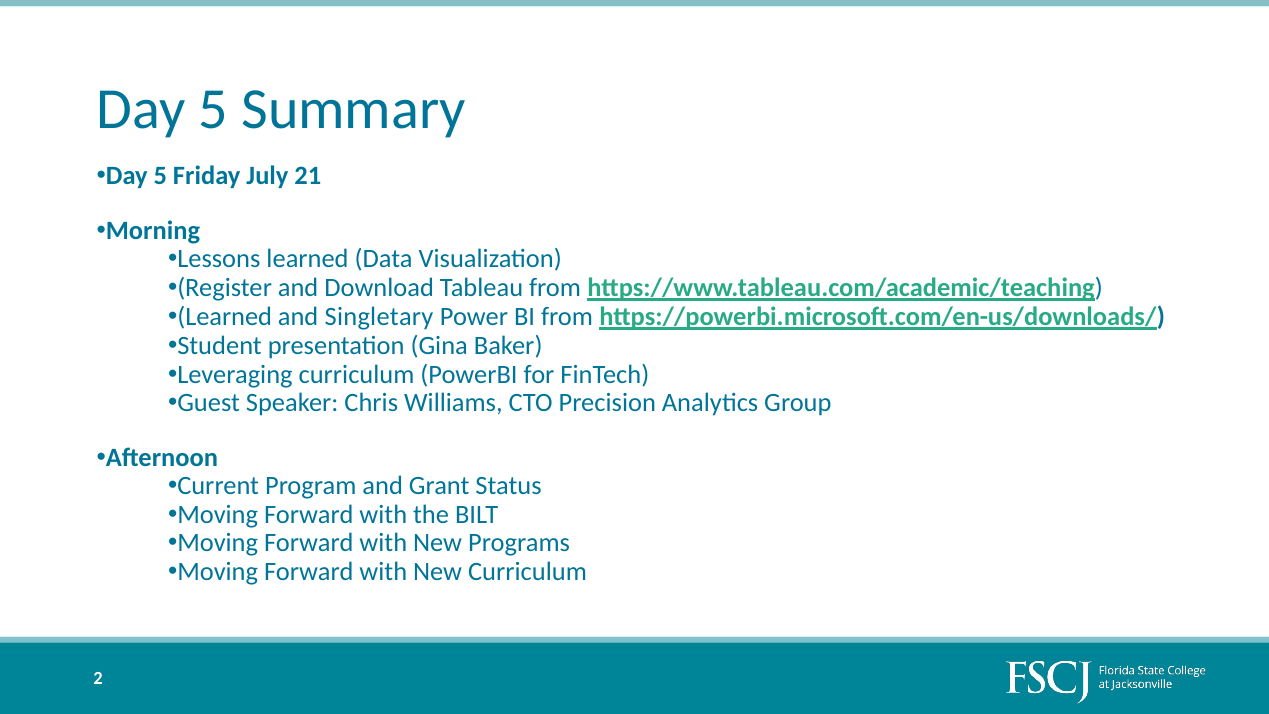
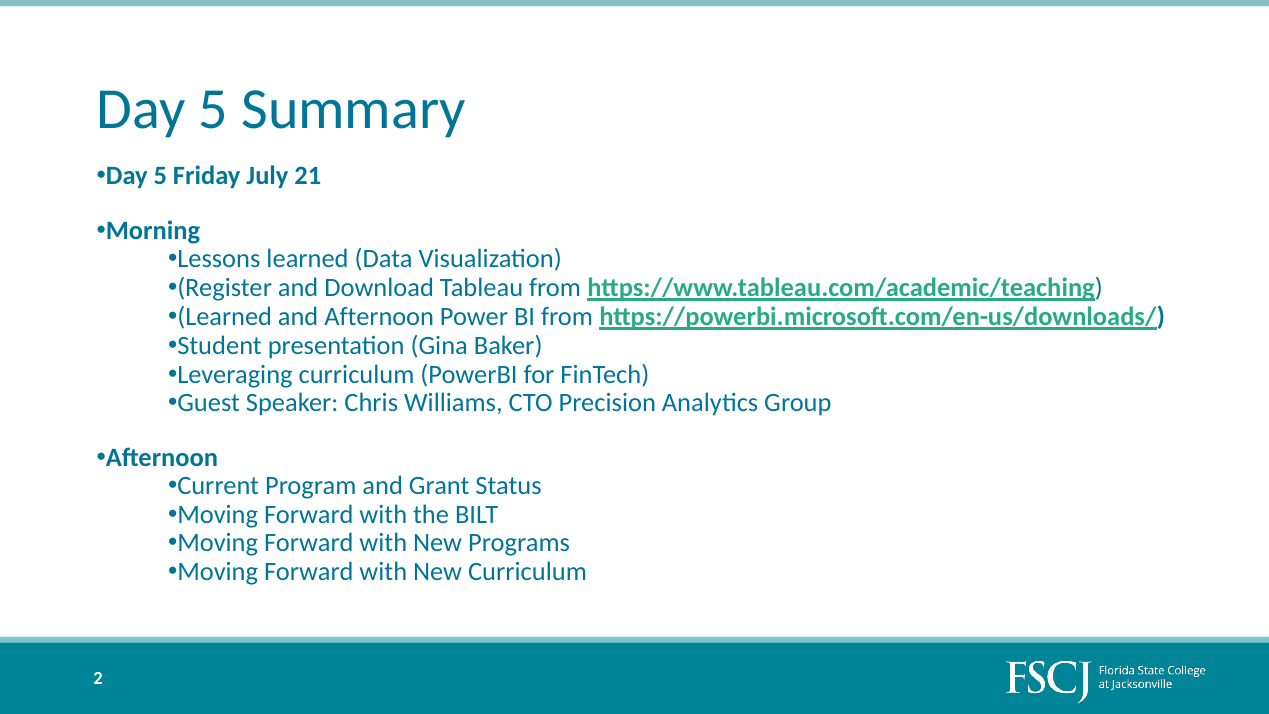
and Singletary: Singletary -> Afternoon (379, 317)
